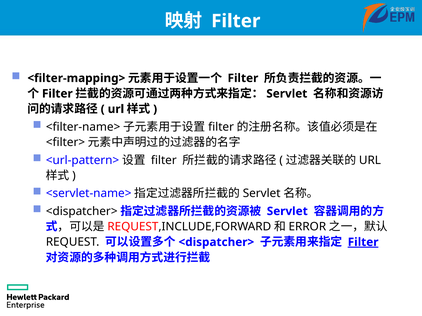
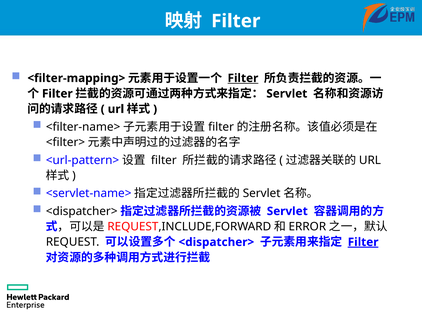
Filter underline: none -> present (243, 78)
